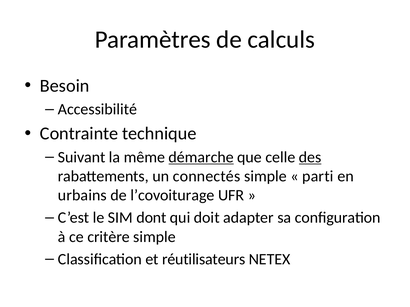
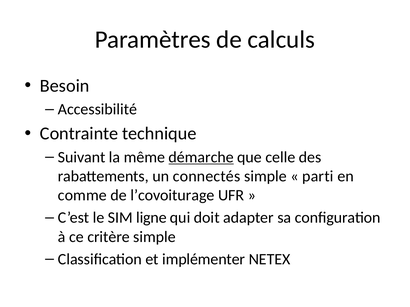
des underline: present -> none (310, 157)
urbains: urbains -> comme (82, 196)
dont: dont -> ligne (152, 218)
réutilisateurs: réutilisateurs -> implémenter (204, 260)
